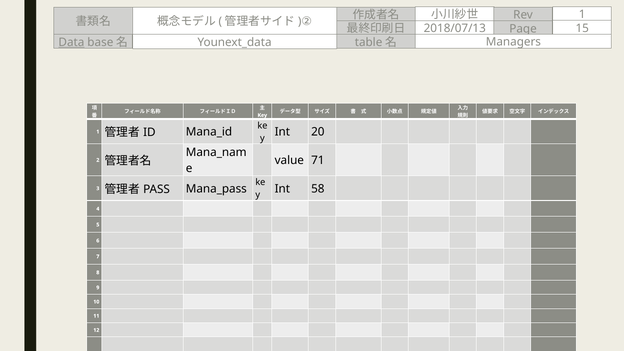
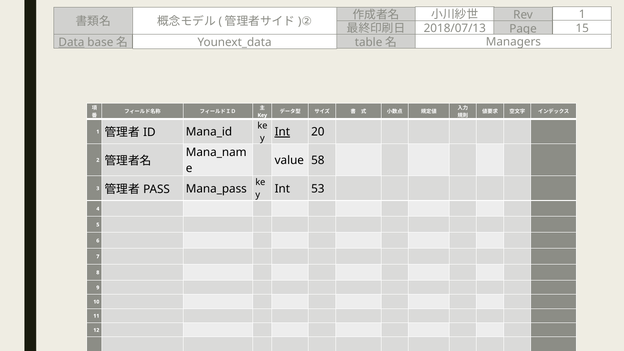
Int underline: none -> present (282, 132)
71: 71 -> 58 (318, 160)
58: 58 -> 53 (318, 189)
